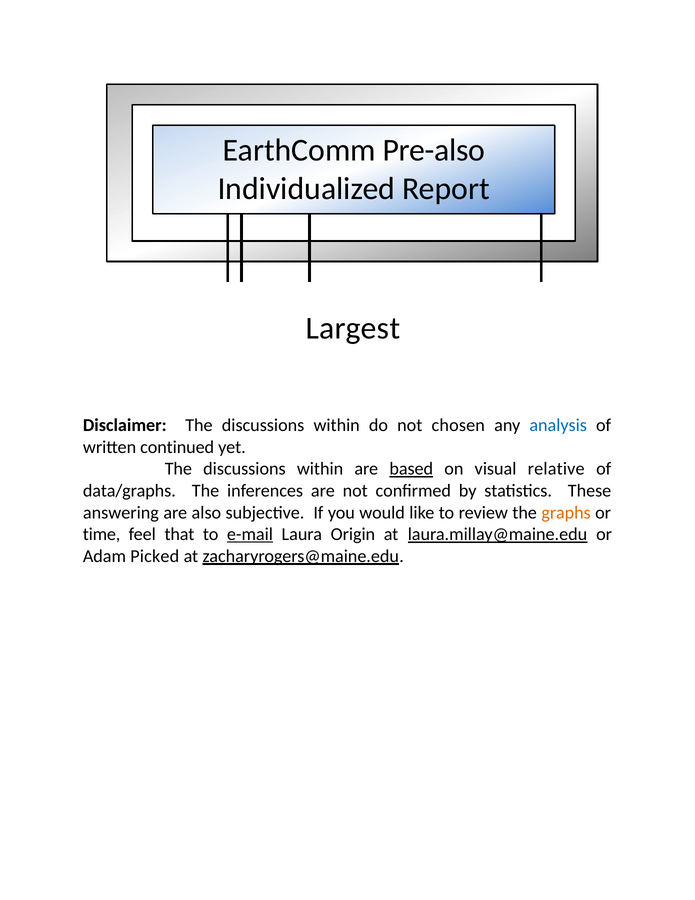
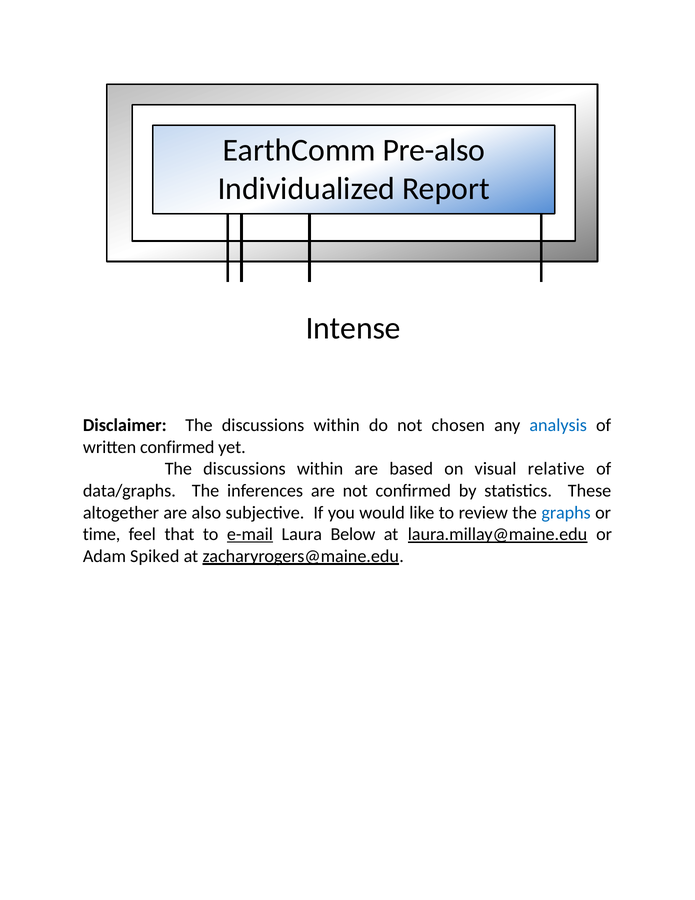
Largest: Largest -> Intense (353, 328)
written continued: continued -> confirmed (177, 447)
based underline: present -> none (411, 469)
answering: answering -> altogether (121, 512)
graphs colour: orange -> blue (566, 512)
Origin: Origin -> Below (353, 534)
Picked: Picked -> Spiked (155, 556)
